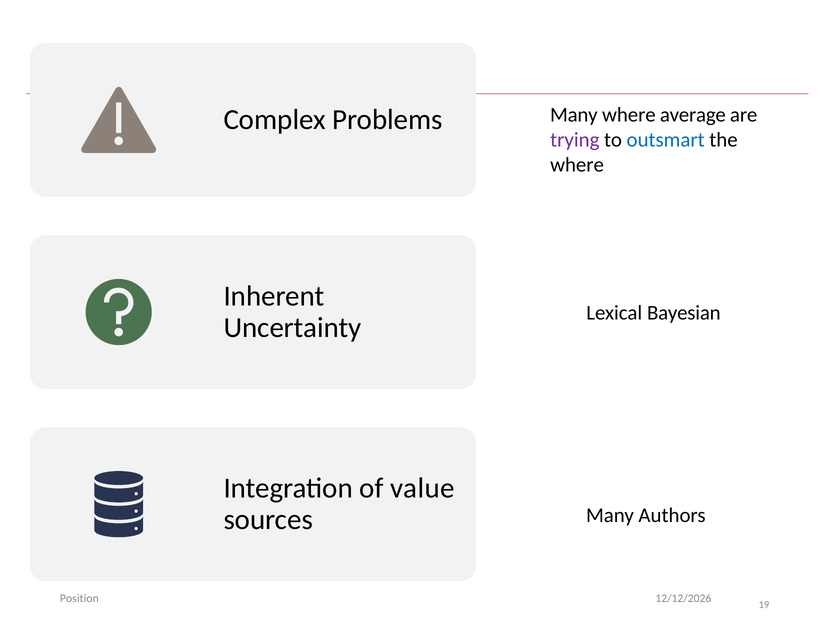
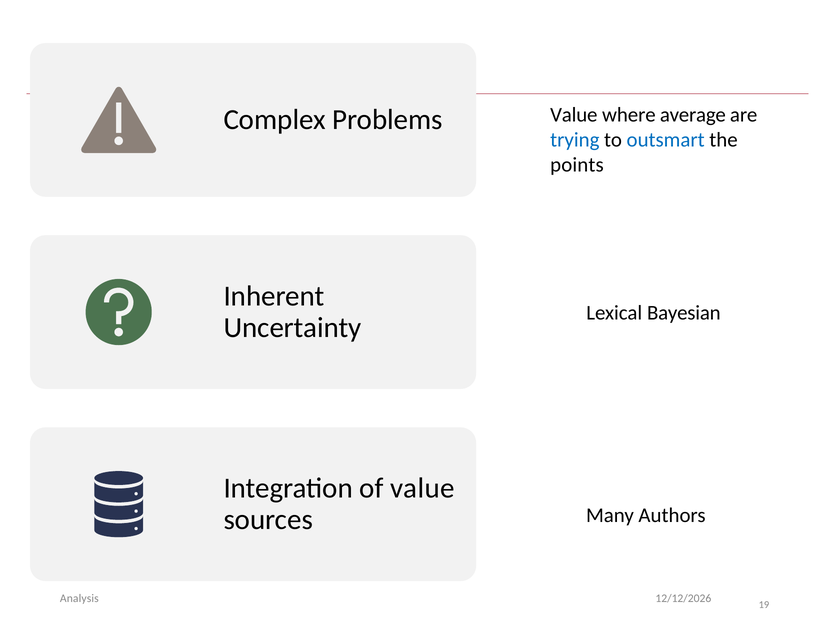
Many: Many -> Value (574, 115)
trying colour: purple -> blue (575, 140)
where: where -> points (577, 165)
Position: Position -> Analysis (79, 598)
